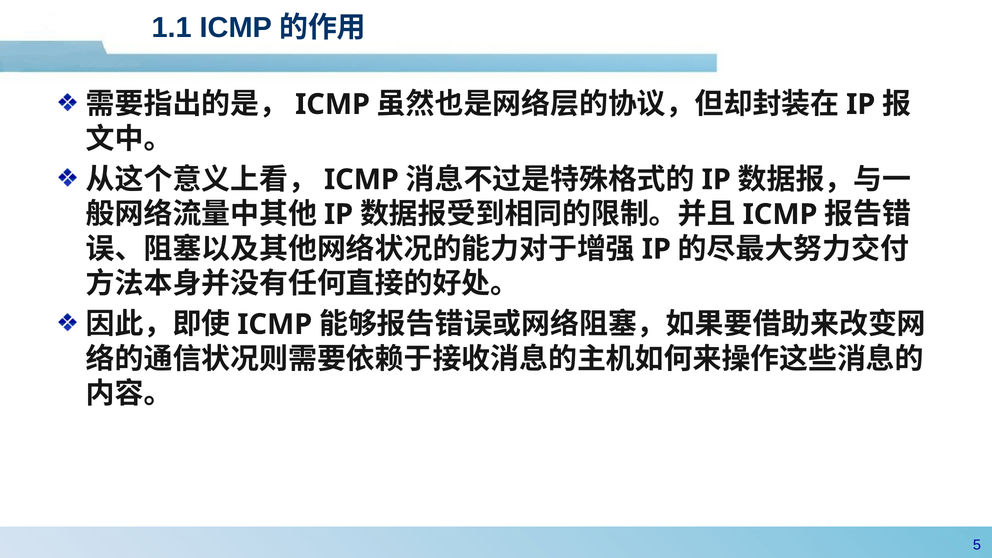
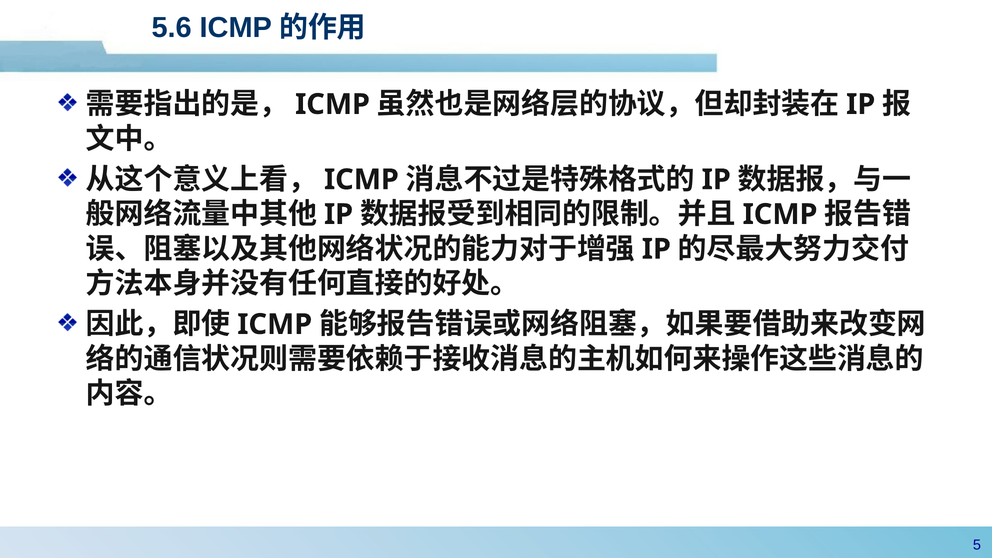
1.1: 1.1 -> 5.6 (172, 28)
